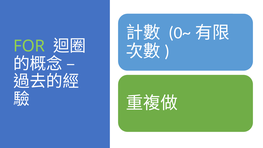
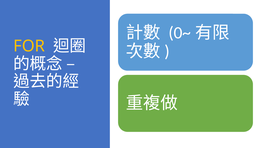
FOR colour: light green -> yellow (29, 46)
